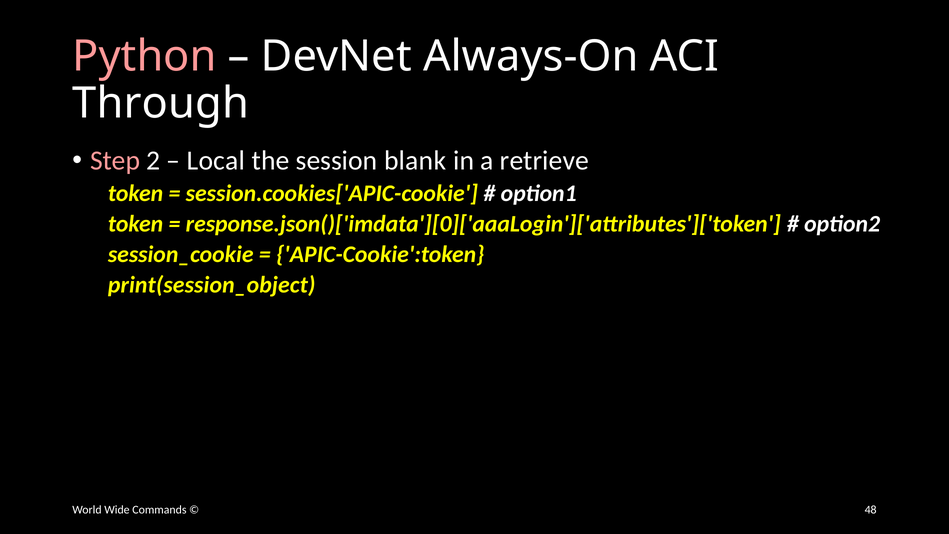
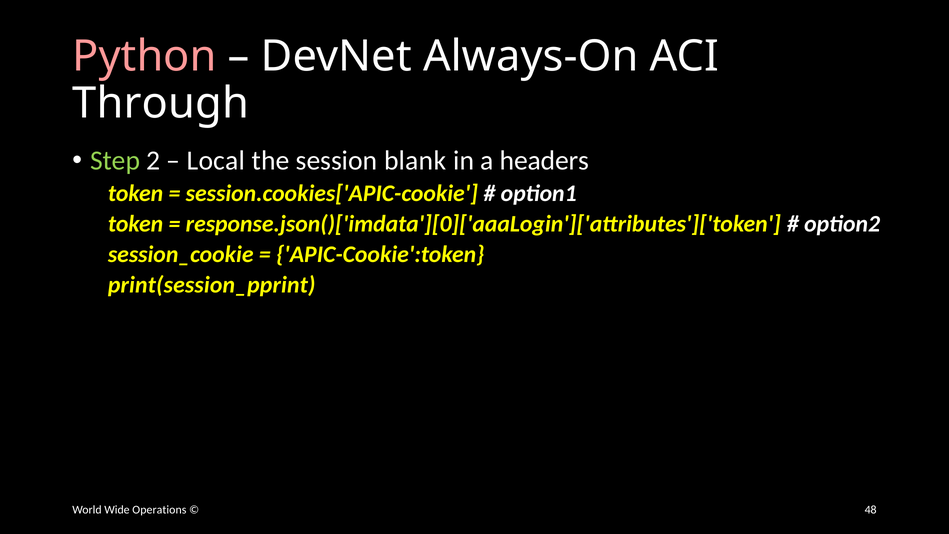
Step colour: pink -> light green (115, 160)
retrieve: retrieve -> headers (544, 160)
print(session_object: print(session_object -> print(session_pprint (212, 285)
Commands: Commands -> Operations (159, 510)
